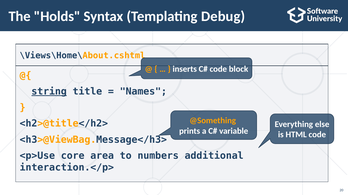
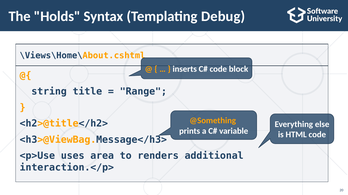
string underline: present -> none (49, 92)
Names: Names -> Range (143, 92)
core: core -> uses (73, 156)
numbers: numbers -> renders (158, 156)
